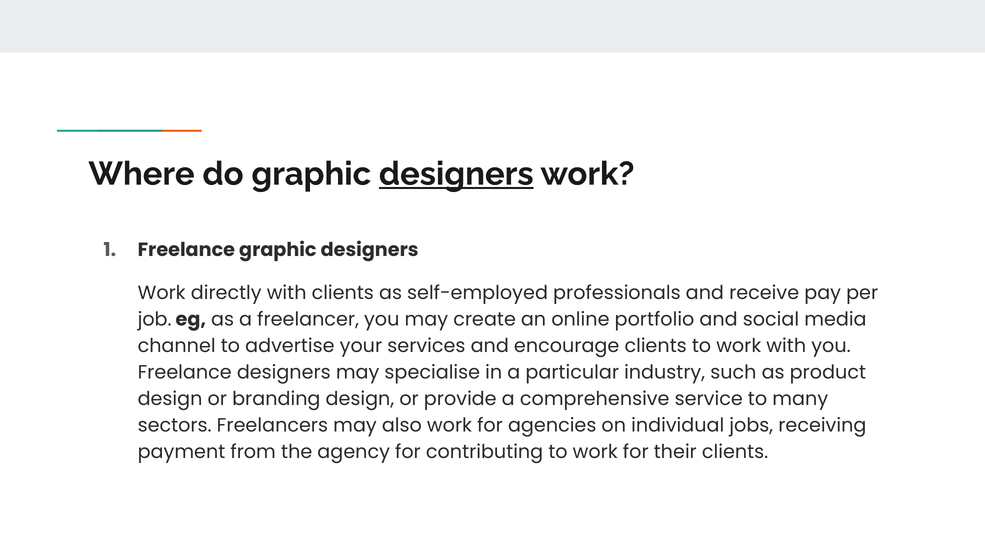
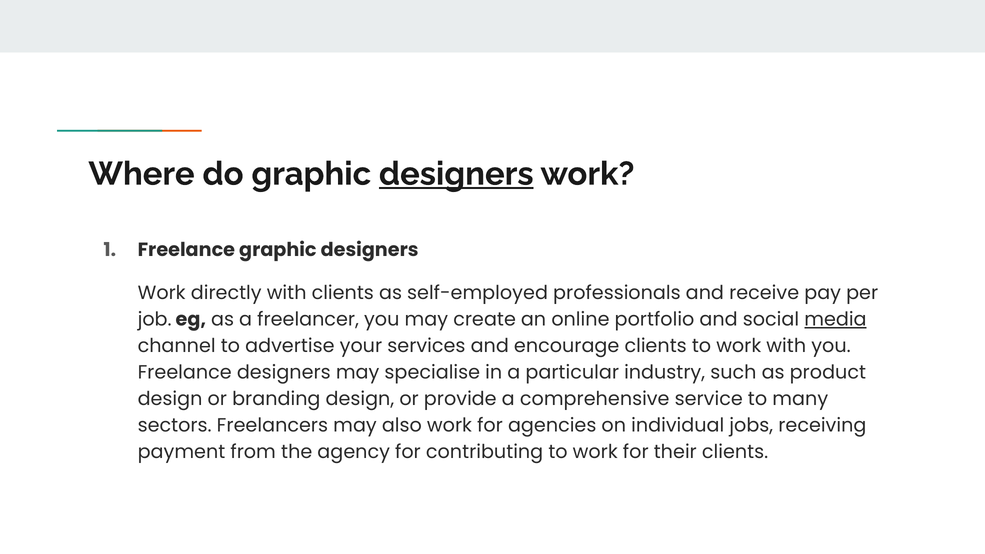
media underline: none -> present (835, 320)
